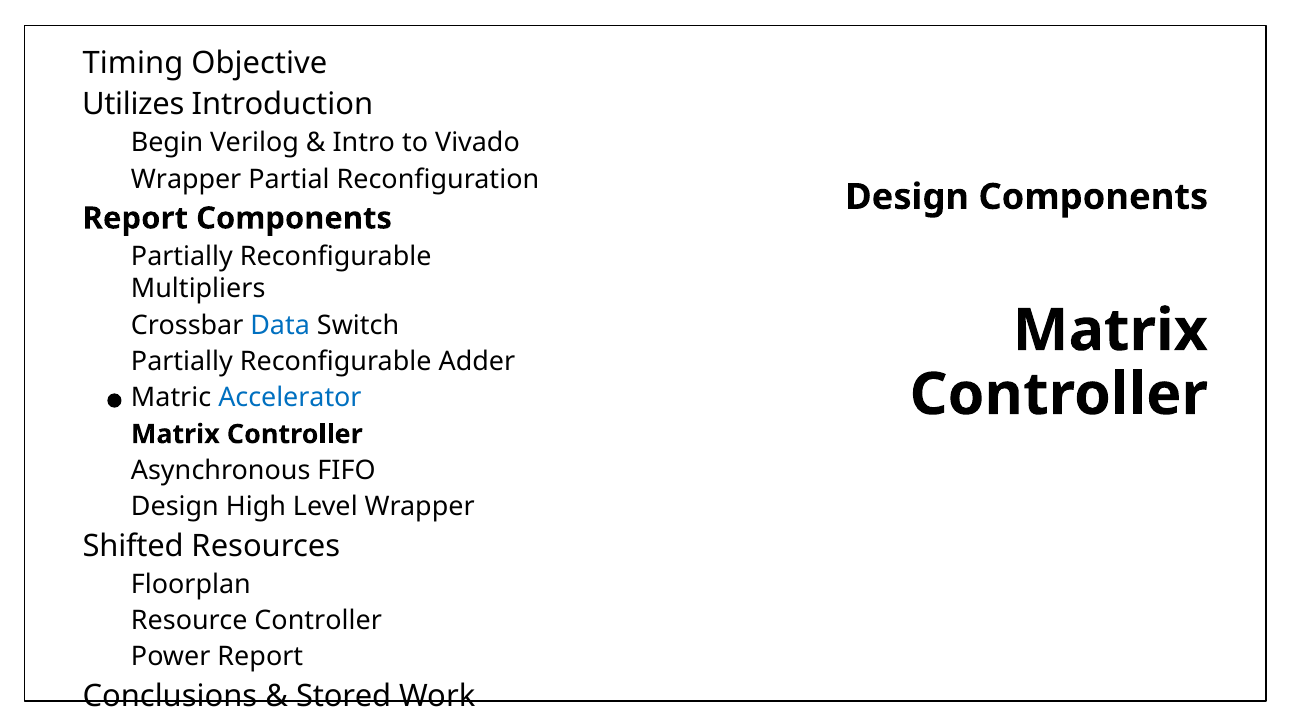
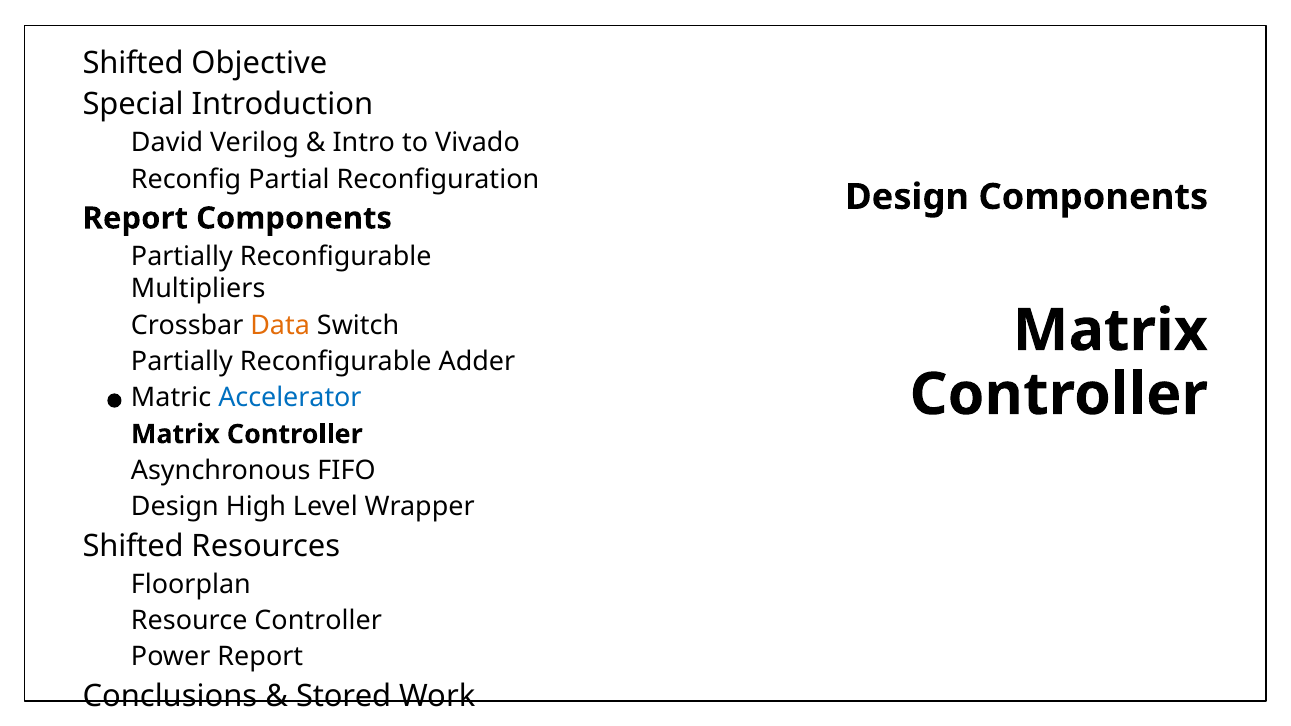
Timing: Timing -> Shifted (133, 63)
Utilizes: Utilizes -> Special (133, 105)
Begin: Begin -> David (167, 143)
Wrapper: Wrapper -> Reconfig (186, 179)
Data colour: blue -> orange (280, 325)
